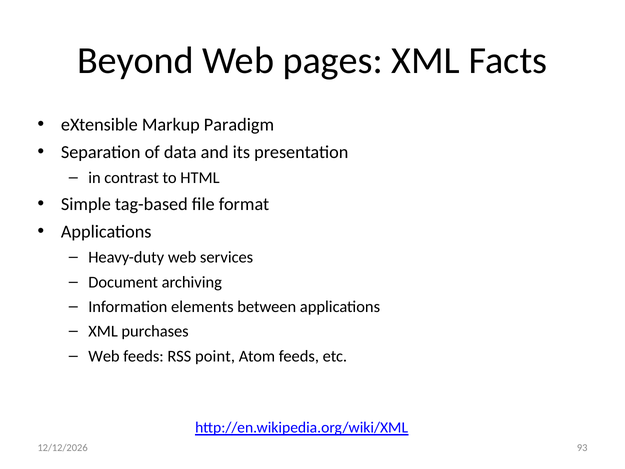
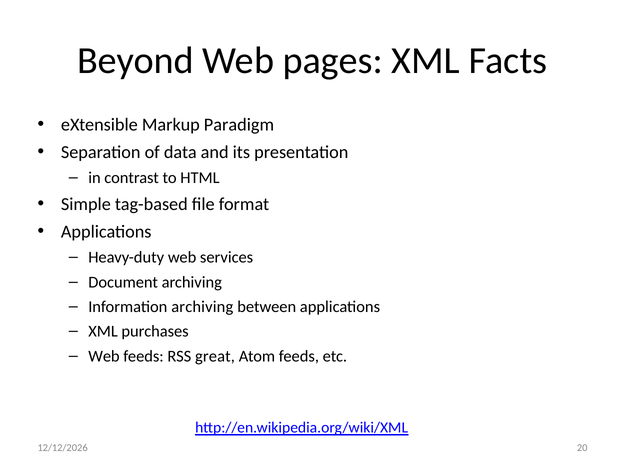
Information elements: elements -> archiving (202, 307)
point: point -> great (215, 356)
93: 93 -> 20 (582, 448)
